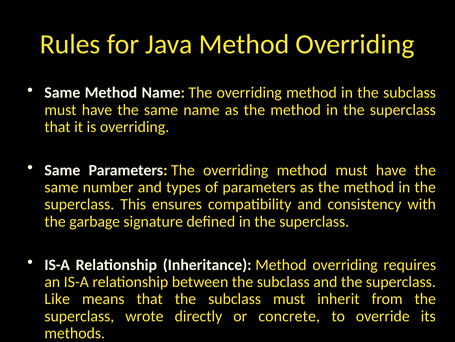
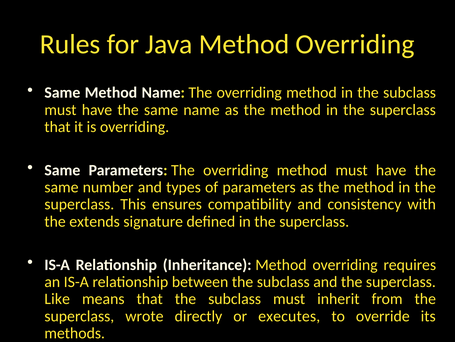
garbage: garbage -> extends (95, 221)
concrete: concrete -> executes (289, 315)
